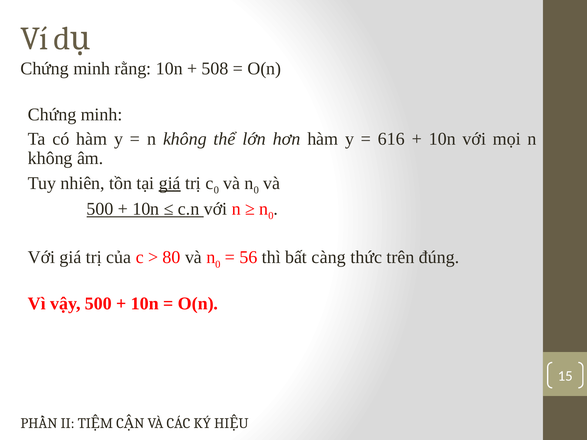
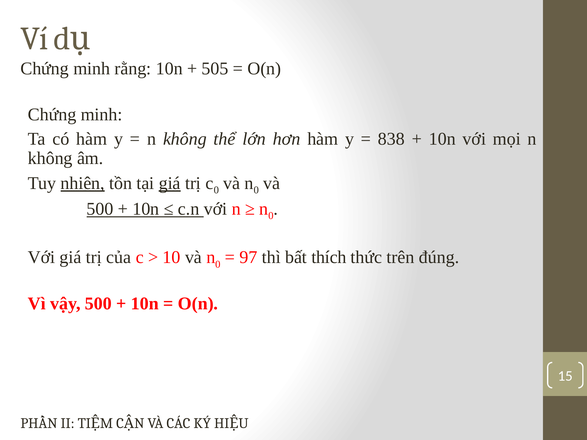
508: 508 -> 505 (215, 69)
616: 616 -> 838 (391, 139)
nhiên underline: none -> present (83, 183)
80: 80 -> 10 (172, 257)
56: 56 -> 97 (248, 257)
càng: càng -> thích (329, 257)
